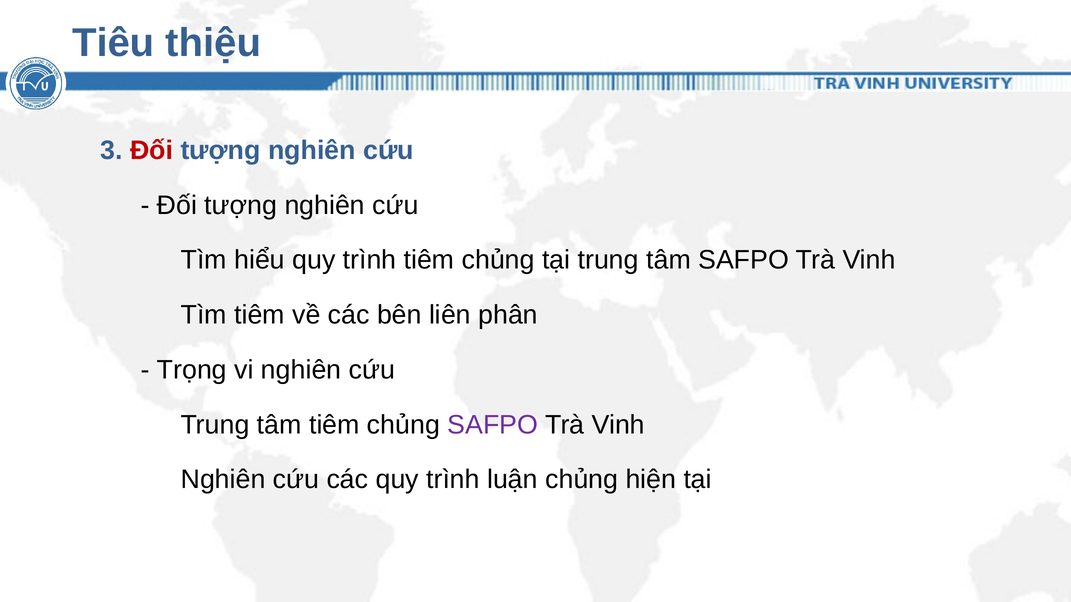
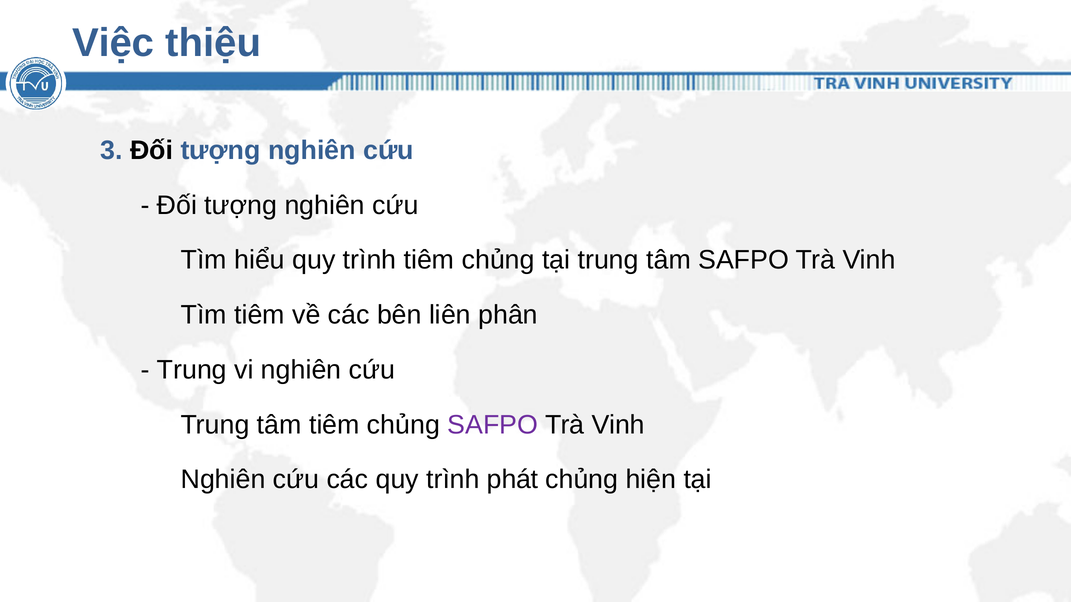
Tiêu: Tiêu -> Việc (113, 43)
Đối colour: red -> black (152, 150)
Trọng: Trọng -> Trung (192, 370)
luận: luận -> phát (513, 480)
